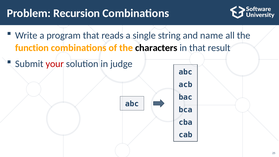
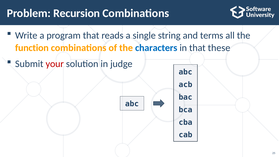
name: name -> terms (212, 35)
characters colour: black -> blue (156, 48)
result: result -> these (219, 48)
